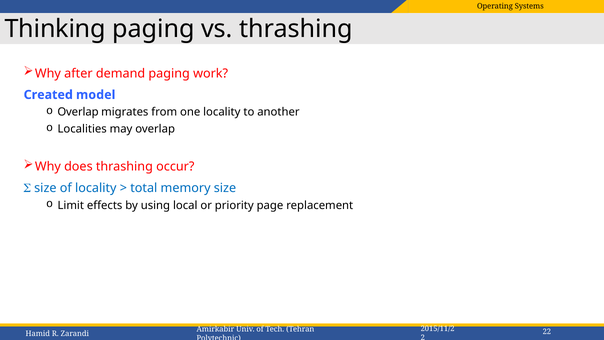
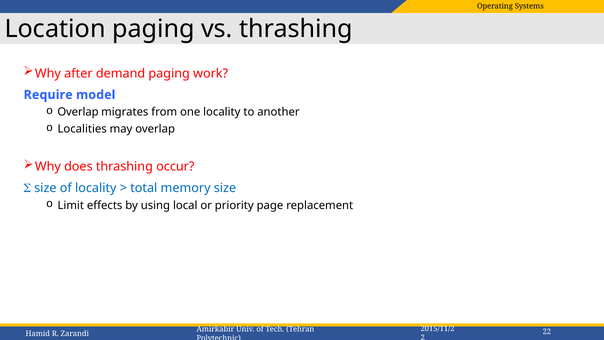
Thinking: Thinking -> Location (55, 29)
Created: Created -> Require (48, 95)
